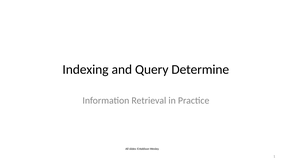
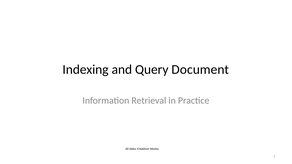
Determine: Determine -> Document (200, 70)
